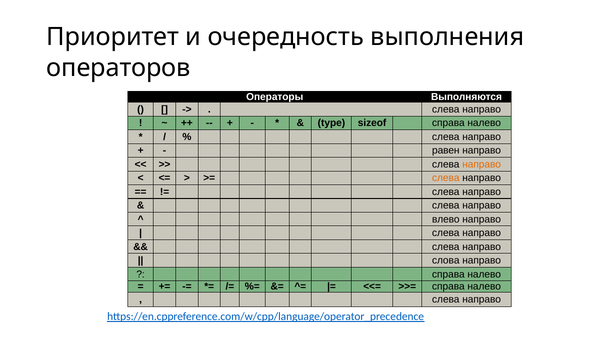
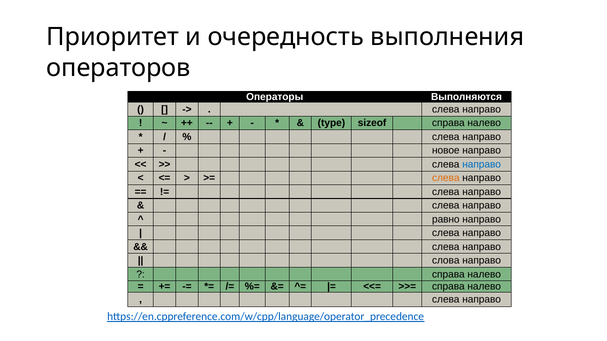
равен: равен -> новое (446, 151)
направо colour: orange -> blue (482, 165)
влево: влево -> равно (446, 220)
